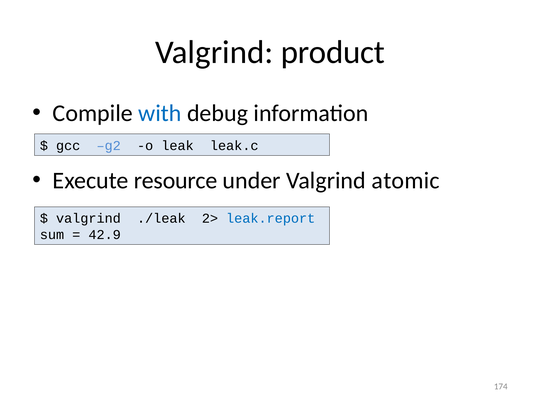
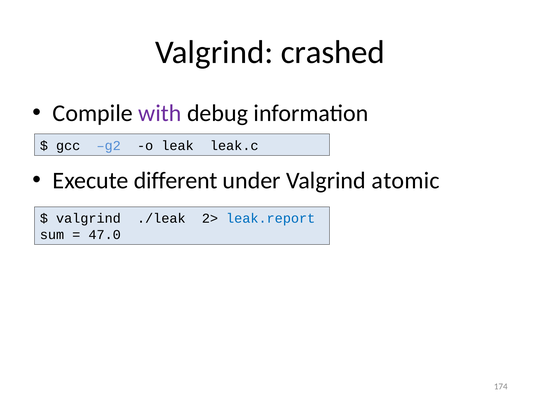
product: product -> crashed (333, 52)
with colour: blue -> purple (160, 113)
resource: resource -> different (176, 181)
42.9: 42.9 -> 47.0 (105, 235)
